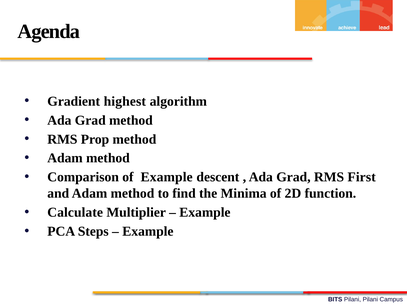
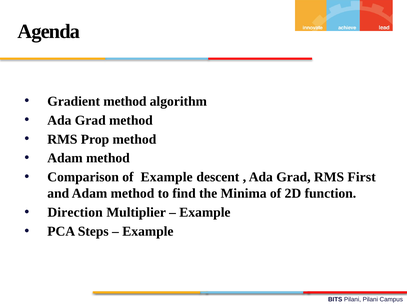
Gradient highest: highest -> method (125, 101)
Calculate: Calculate -> Direction (75, 213)
